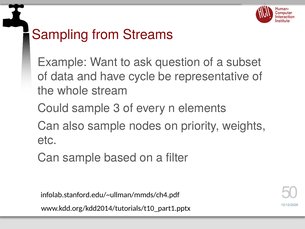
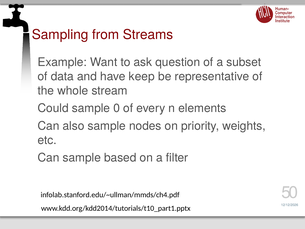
cycle: cycle -> keep (142, 76)
3: 3 -> 0 (117, 108)
